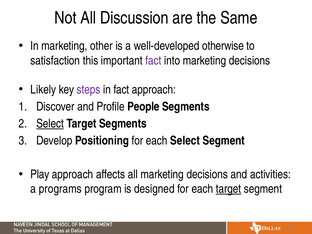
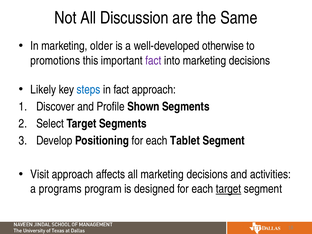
other: other -> older (101, 46)
satisfaction: satisfaction -> promotions (55, 61)
steps colour: purple -> blue (89, 90)
People: People -> Shown (143, 107)
Select underline: present -> none (50, 124)
each Select: Select -> Tablet (185, 141)
Play: Play -> Visit (40, 174)
